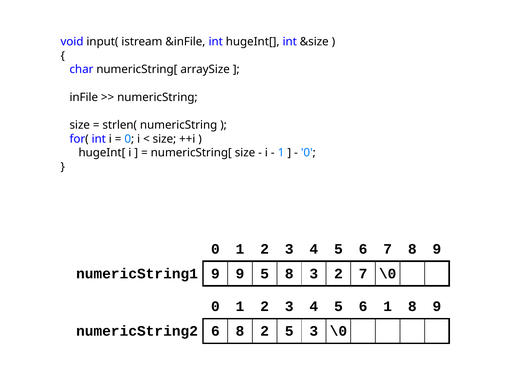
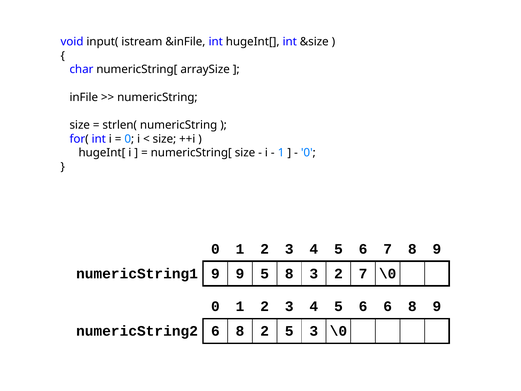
6 1: 1 -> 6 (388, 306)
